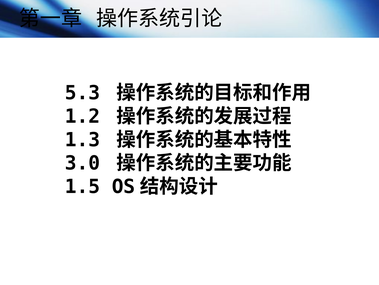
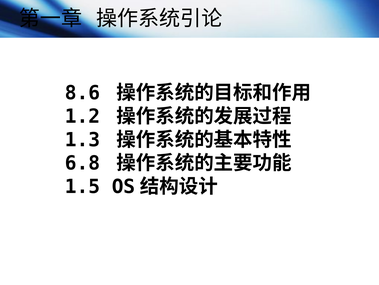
5.3: 5.3 -> 8.6 (83, 93)
3.0: 3.0 -> 6.8 (83, 163)
